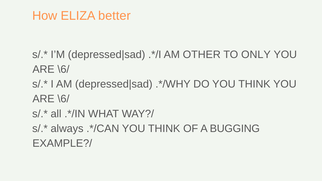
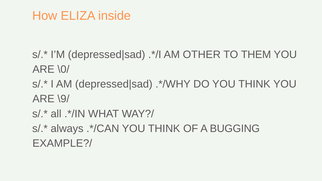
better: better -> inside (114, 16)
ONLY: ONLY -> THEM (256, 55)
\6/: \6/ -> \0/ (63, 69)
\6/: \6/ -> \9/ (63, 99)
